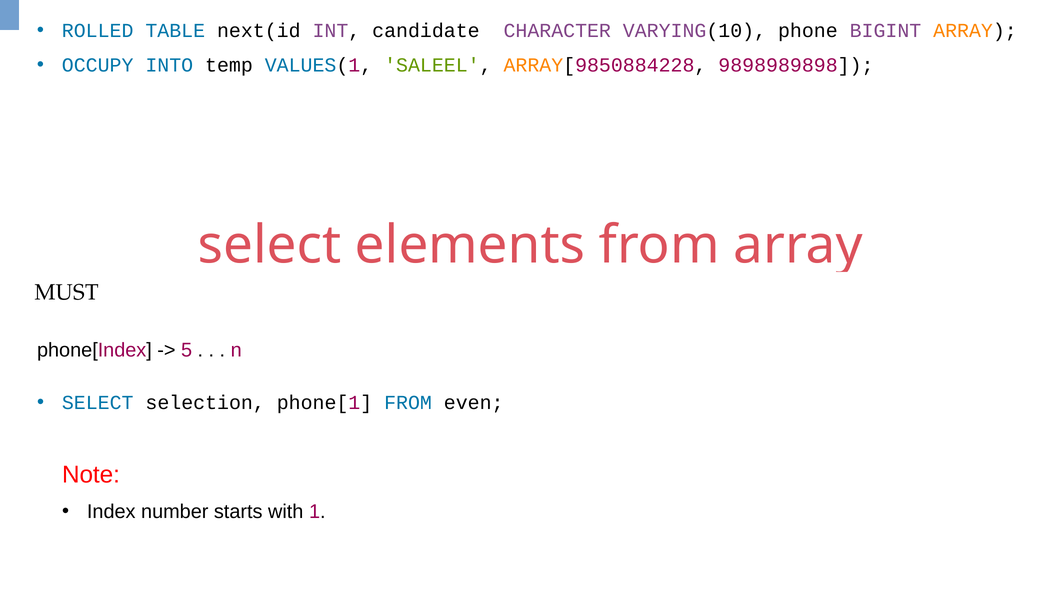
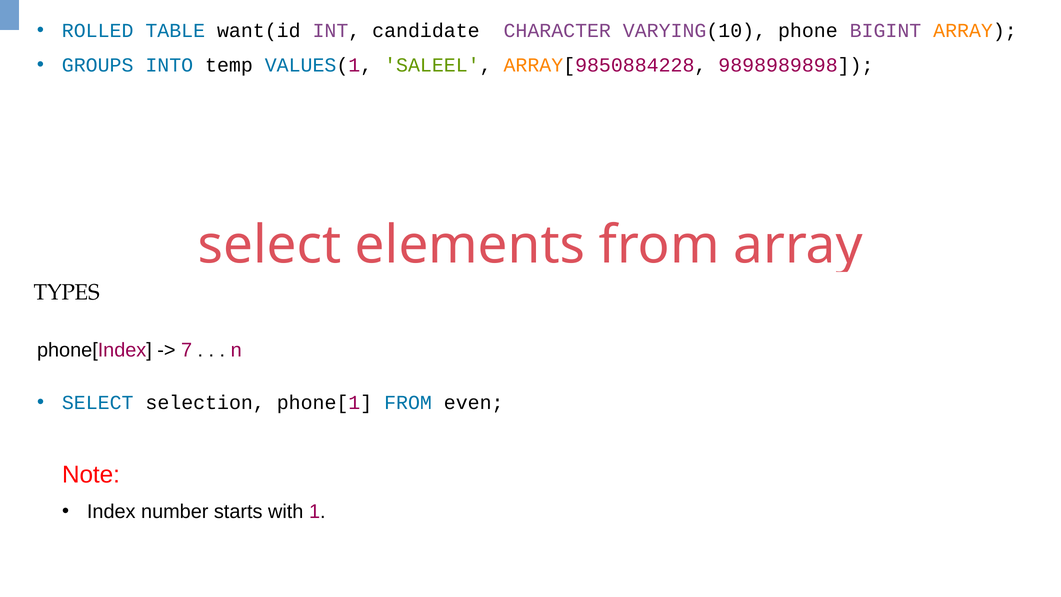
next(id: next(id -> want(id (259, 31)
OCCUPY: OCCUPY -> GROUPS (98, 65)
MUST: MUST -> TYPES (67, 292)
5: 5 -> 7 (187, 350)
